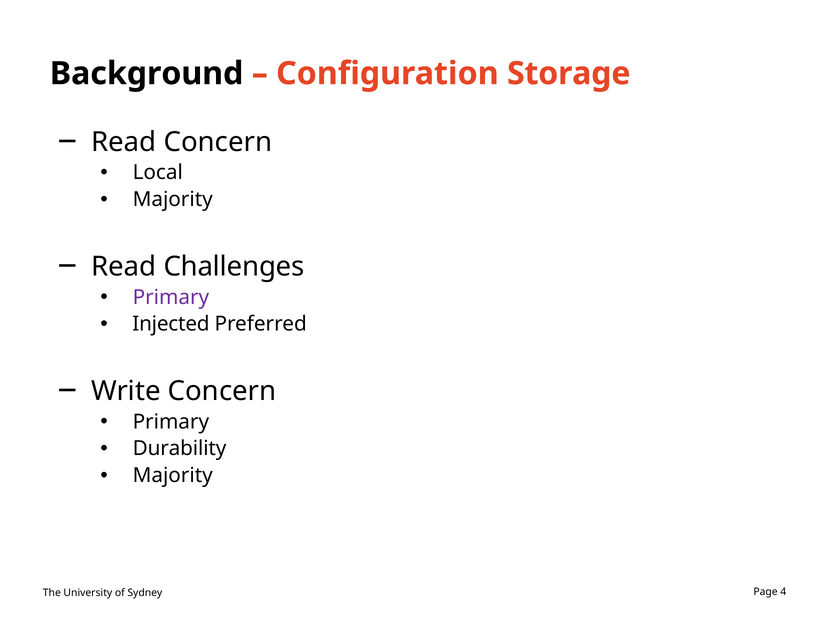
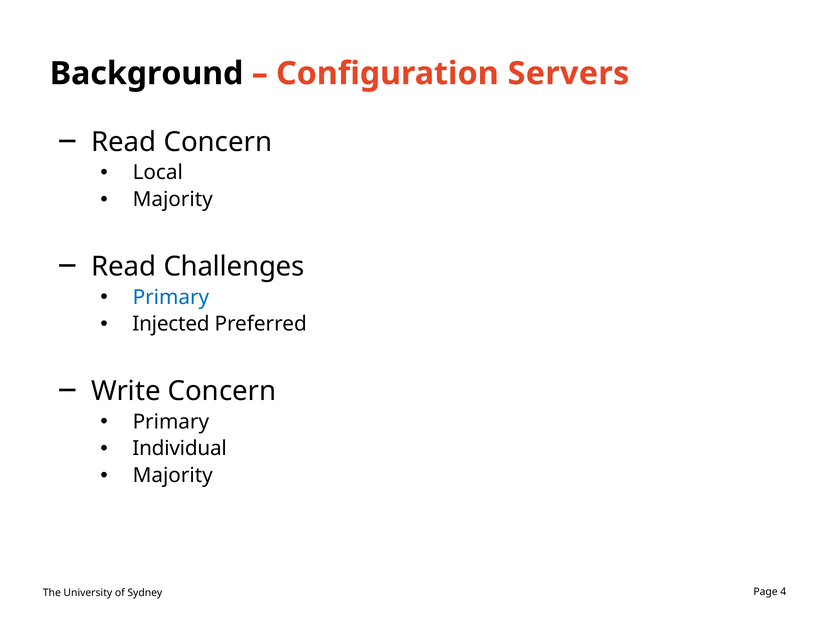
Storage: Storage -> Servers (568, 74)
Primary colour: purple -> blue (171, 298)
Durability: Durability -> Individual (180, 449)
